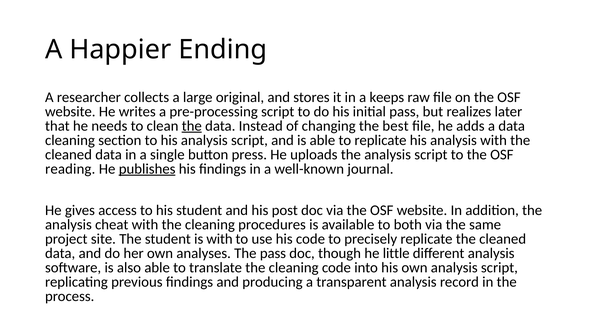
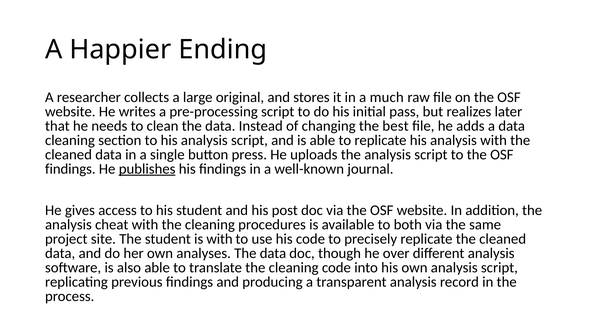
keeps: keeps -> much (387, 97)
the underline: present -> none (192, 126)
reading: reading -> findings (70, 169)
analyses The pass: pass -> data (273, 254)
little: little -> over (396, 254)
